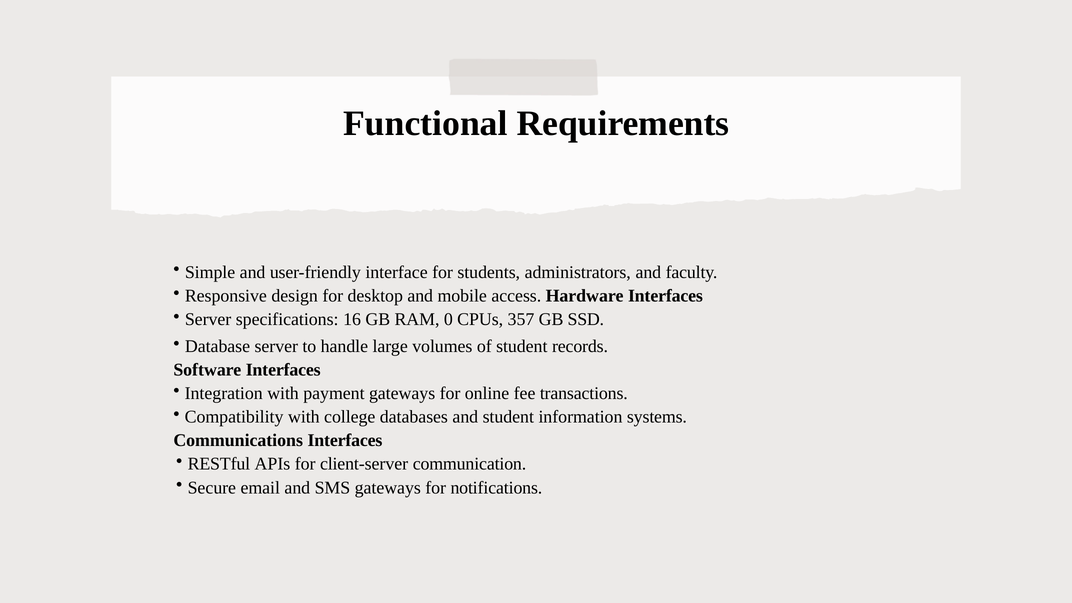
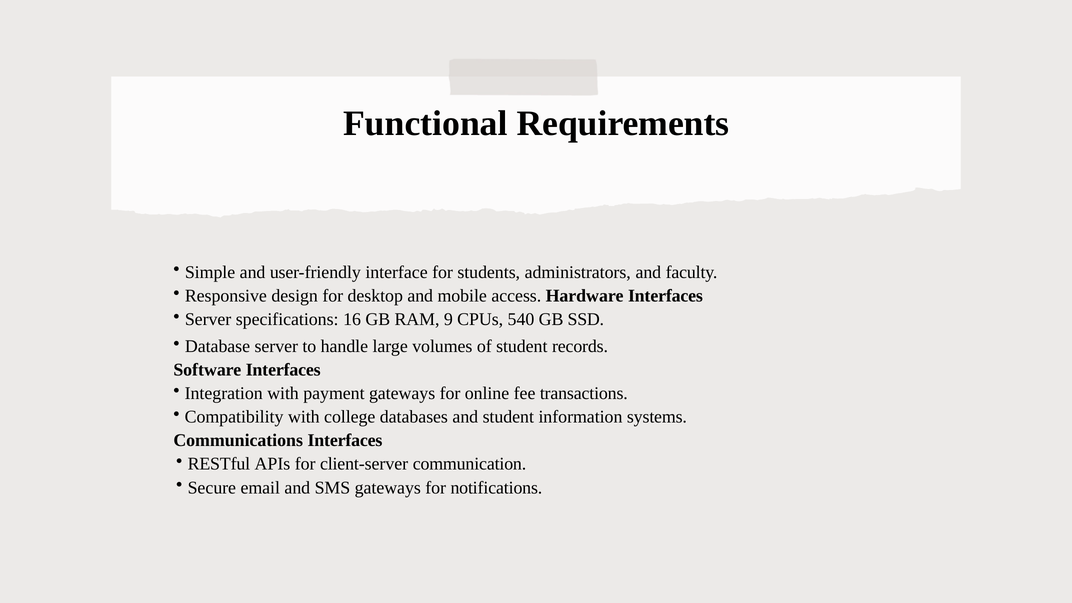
0: 0 -> 9 (448, 319)
357: 357 -> 540 (521, 319)
